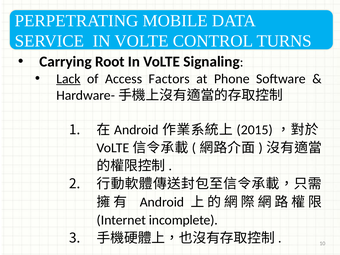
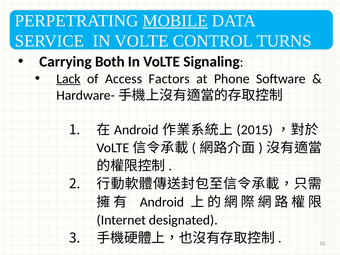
MOBILE underline: none -> present (175, 21)
Root: Root -> Both (110, 62)
incomplete: incomplete -> designated (183, 220)
